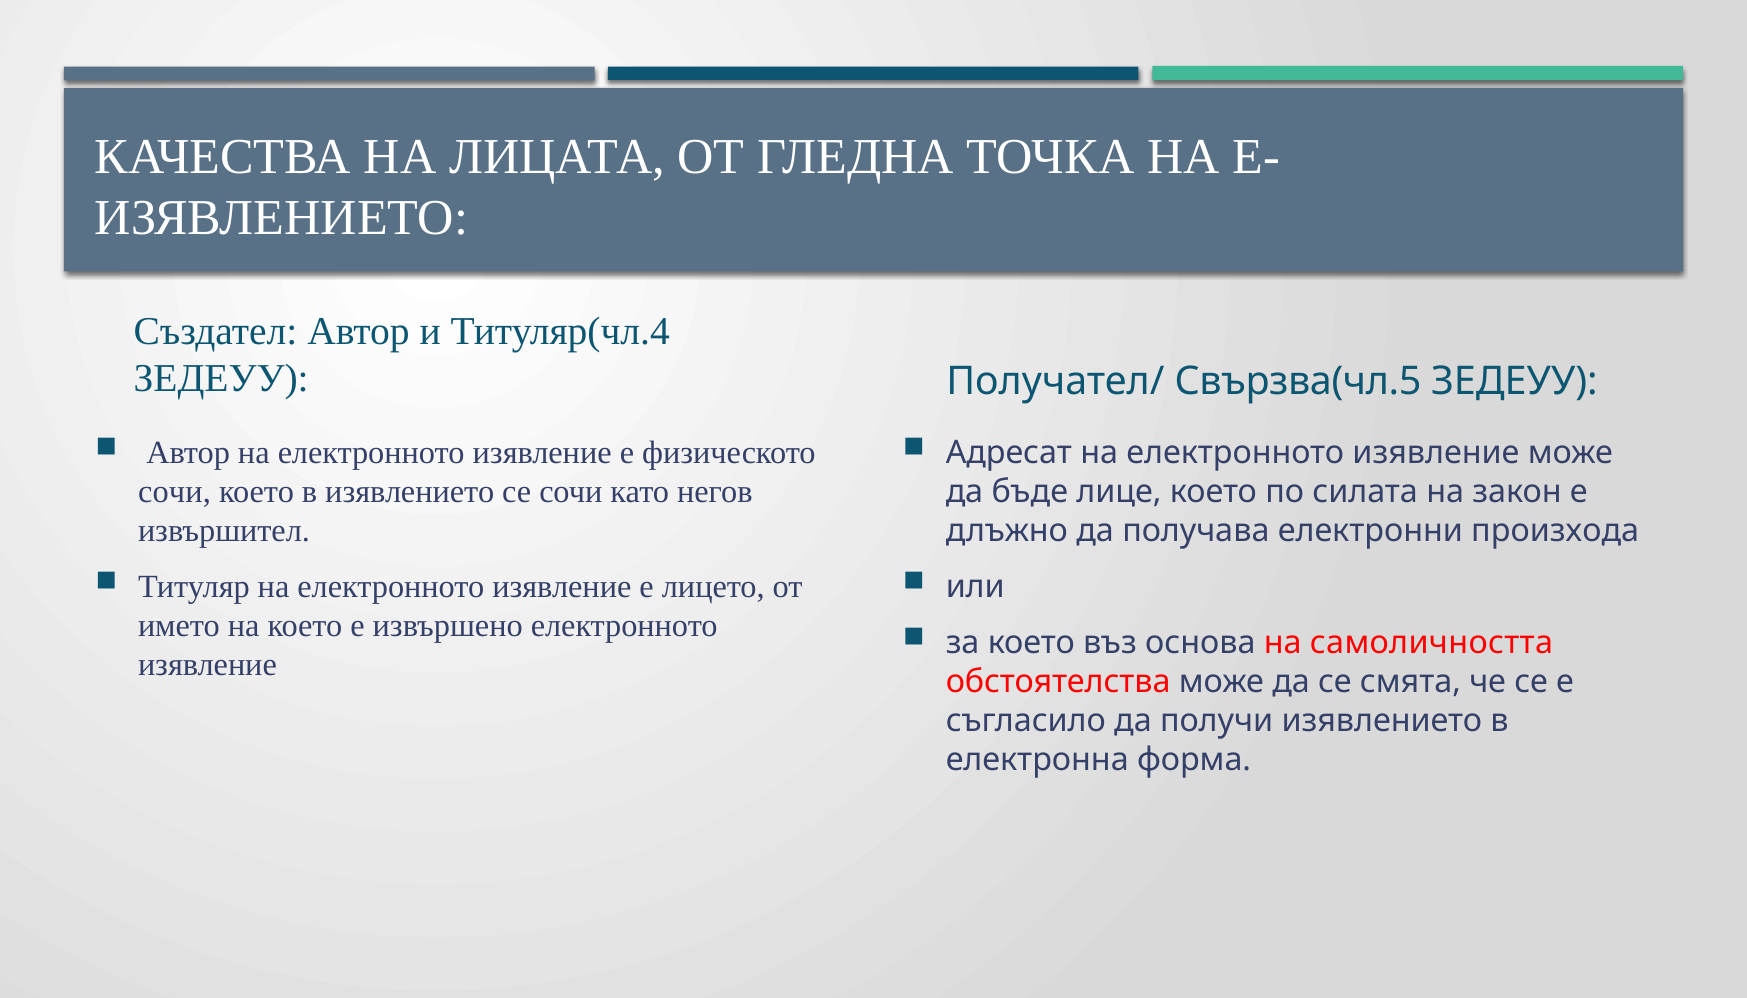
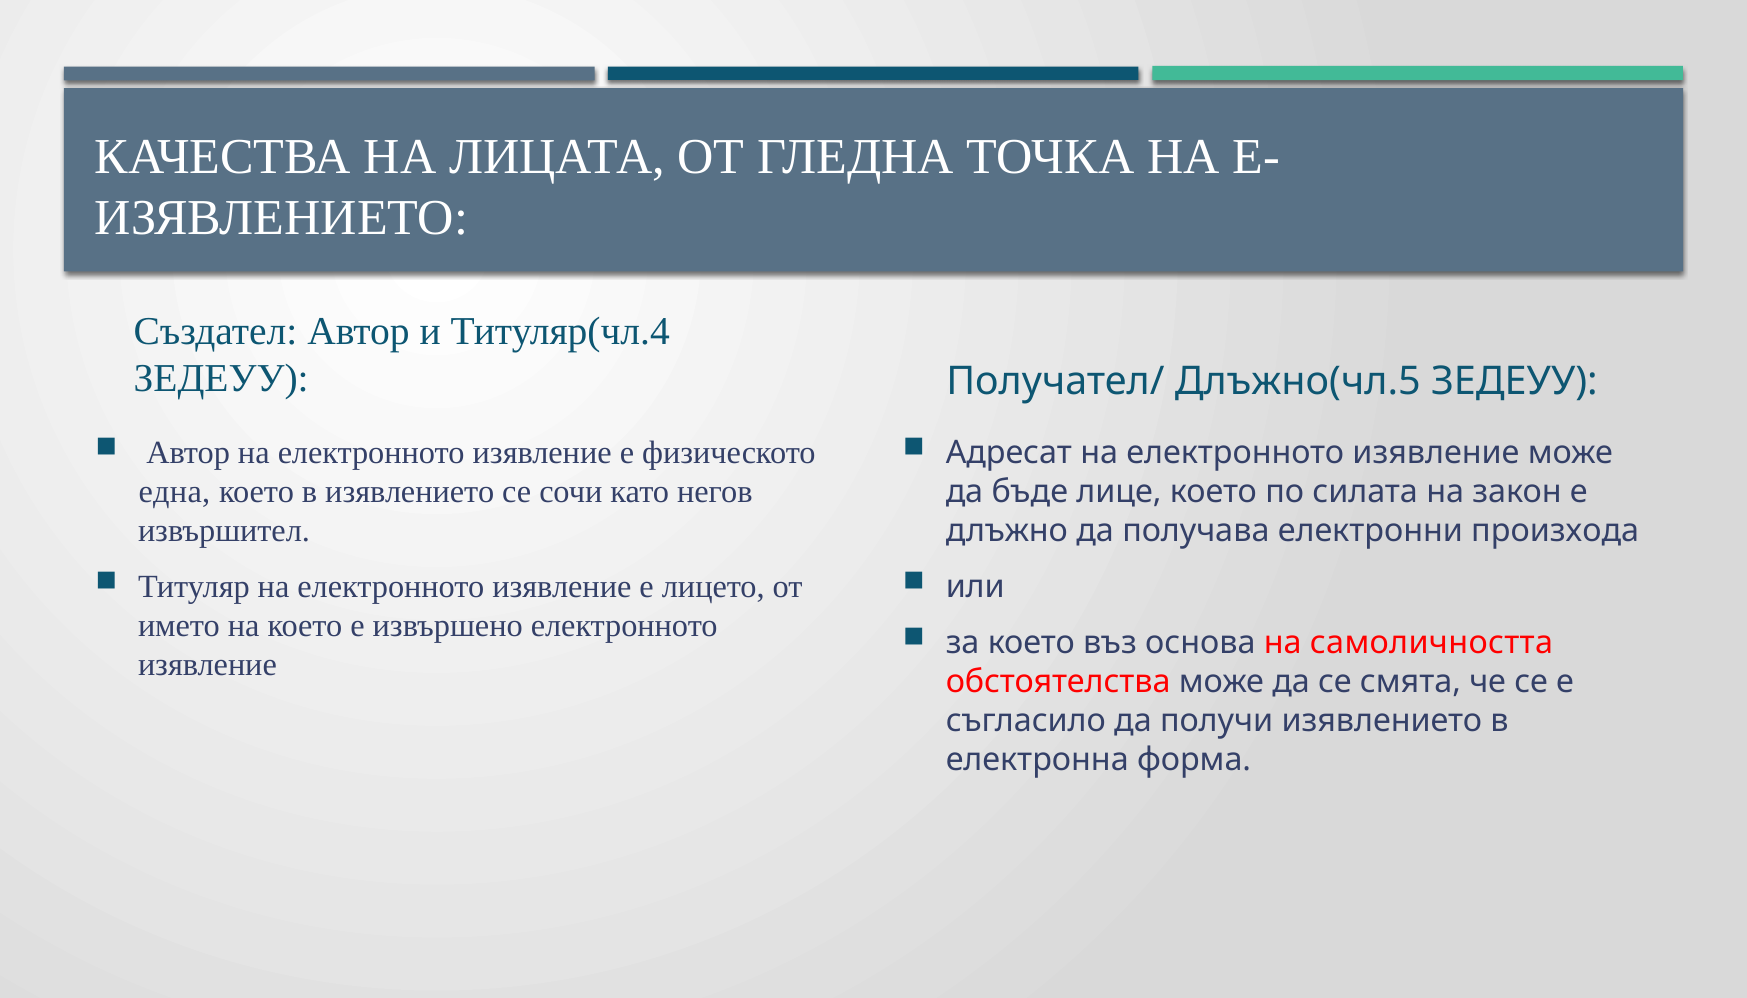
Свързва(чл.5: Свързва(чл.5 -> Длъжно(чл.5 (1298, 381)
сочи: сочи -> една (174, 492)
